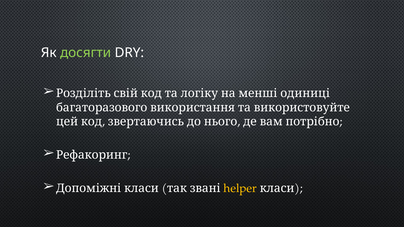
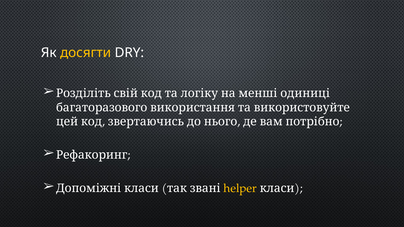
досягти colour: light green -> yellow (86, 53)
